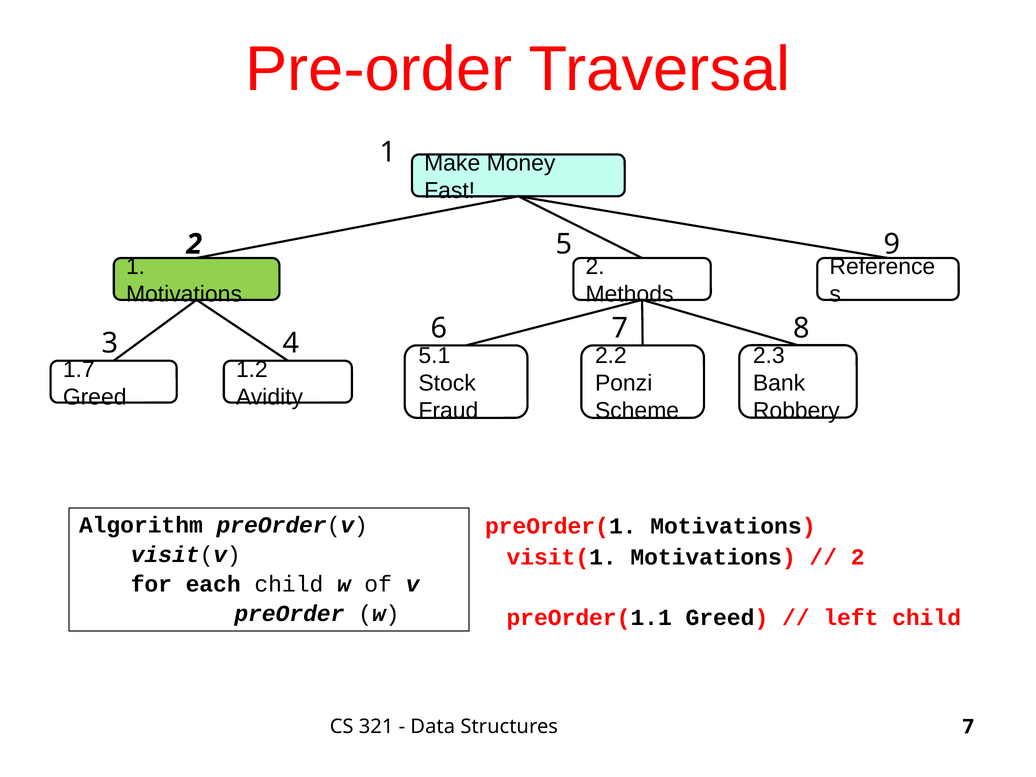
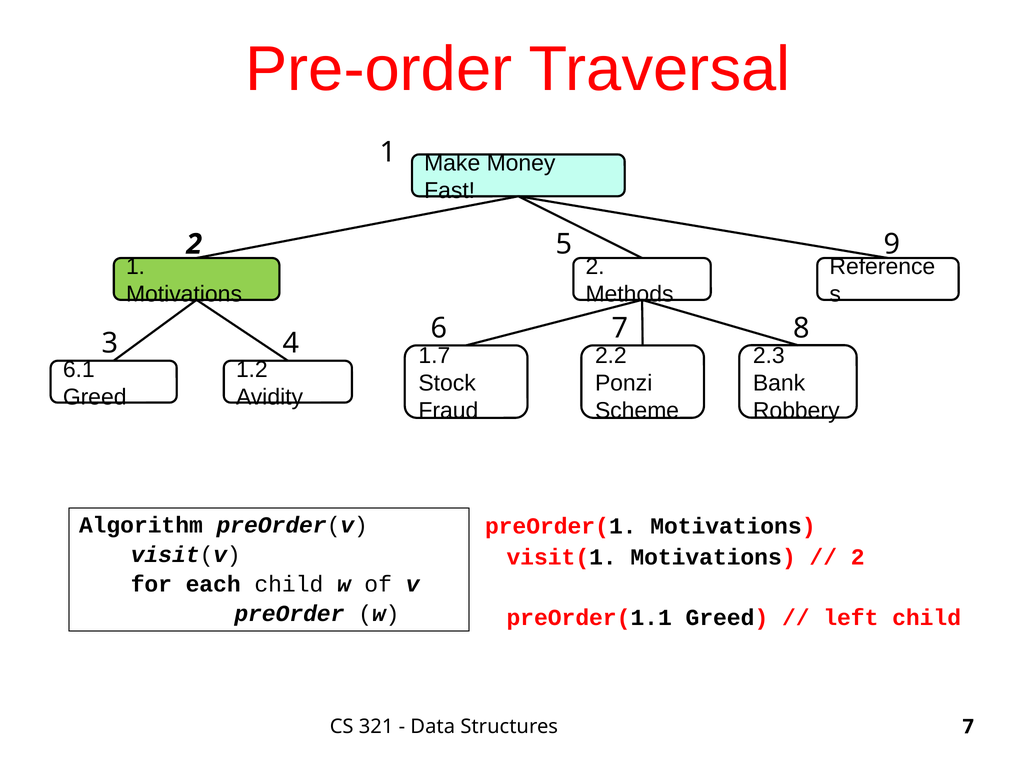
5.1: 5.1 -> 1.7 (434, 356)
1.7: 1.7 -> 6.1 (79, 369)
